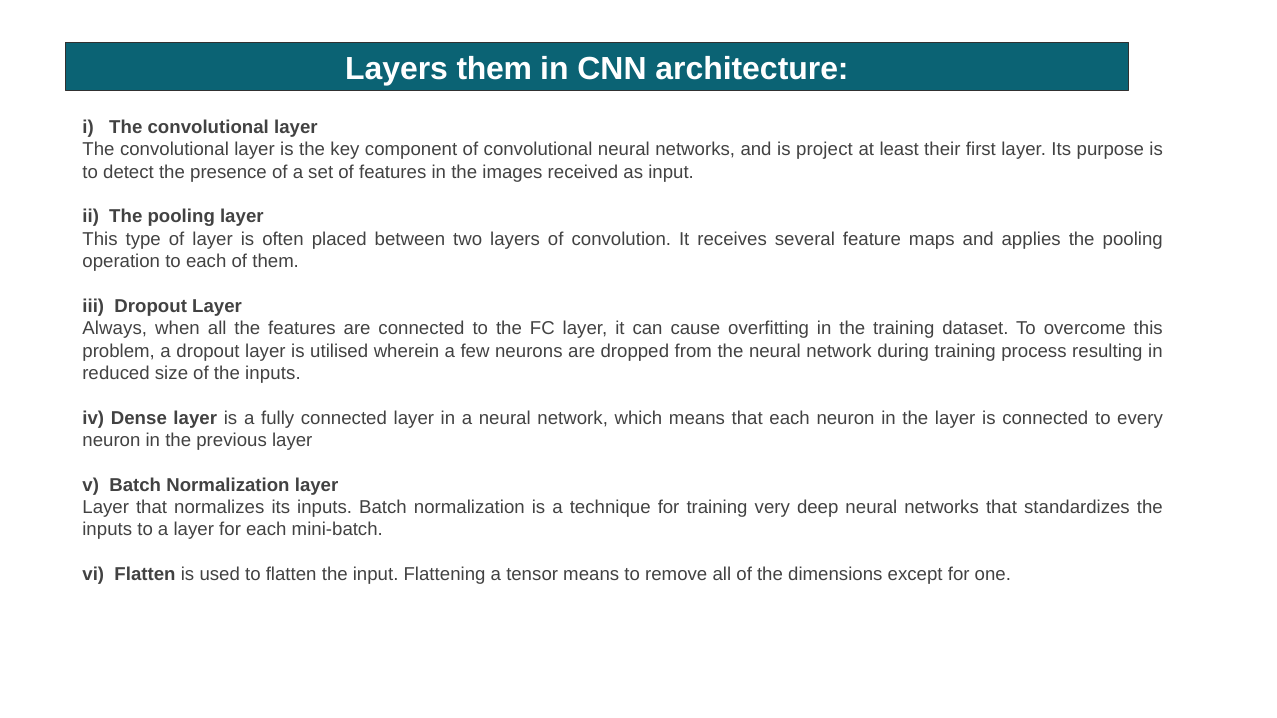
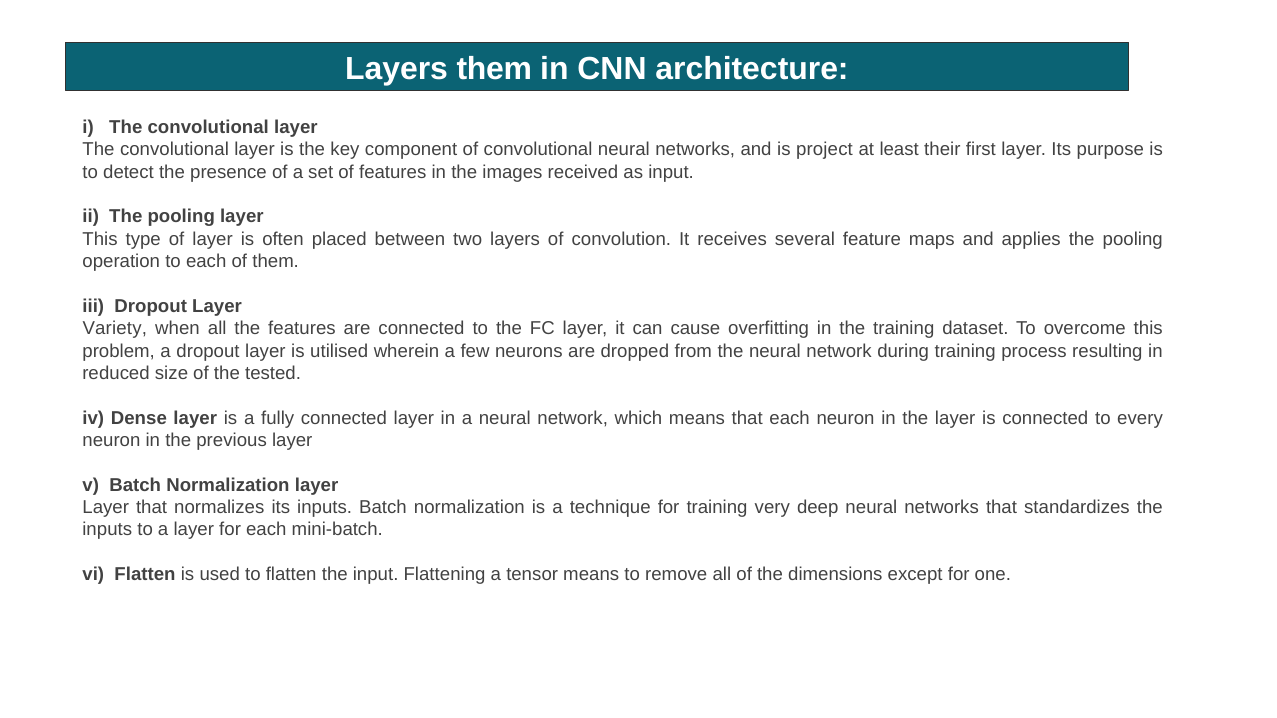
Always: Always -> Variety (115, 329)
of the inputs: inputs -> tested (273, 373)
